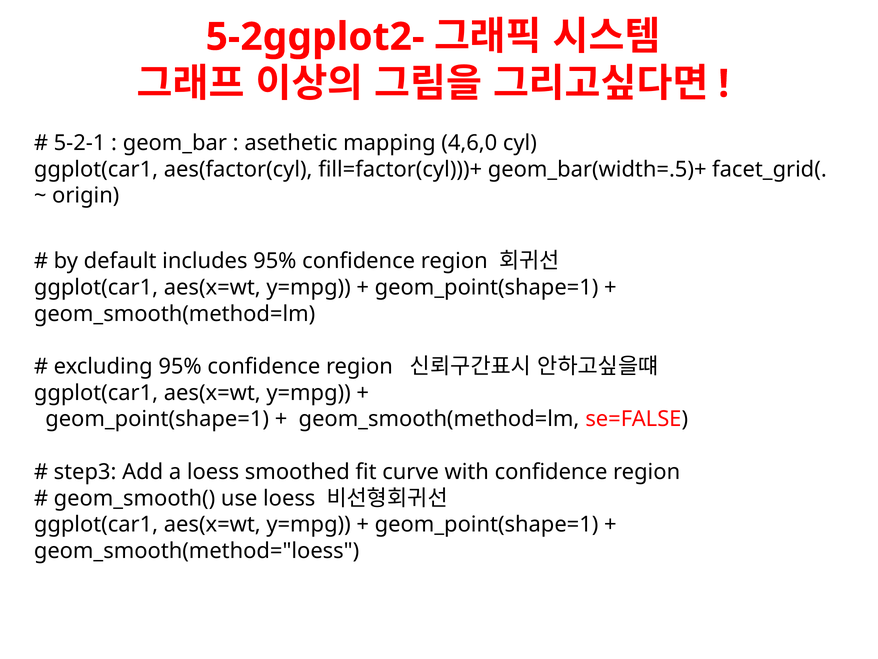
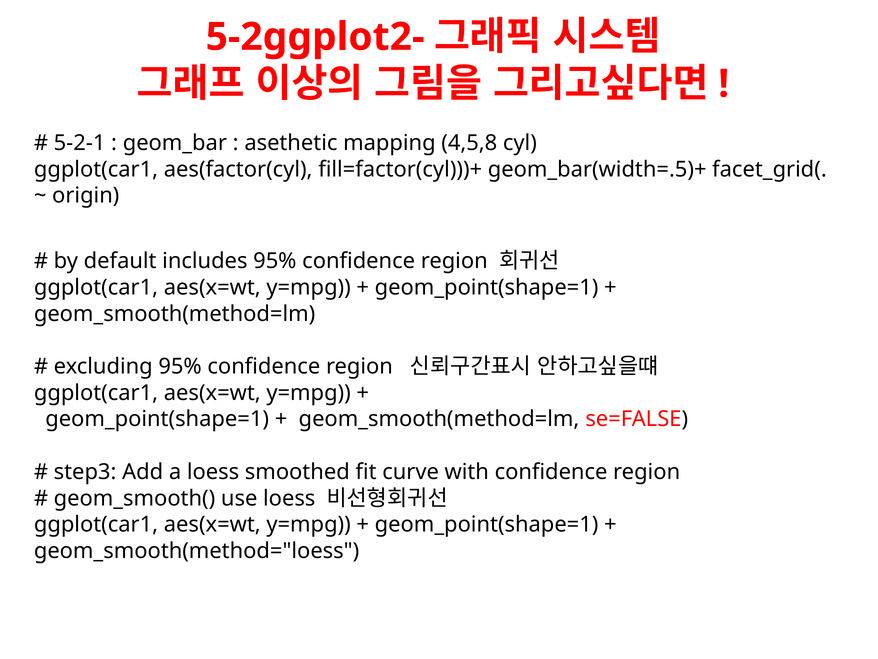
4,6,0: 4,6,0 -> 4,5,8 (469, 143)
